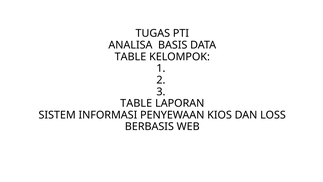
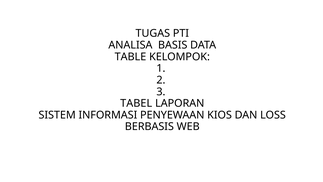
TABLE: TABLE -> TABEL (136, 103)
